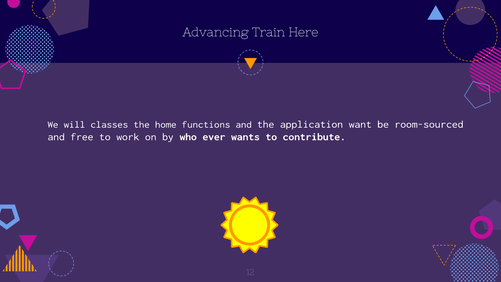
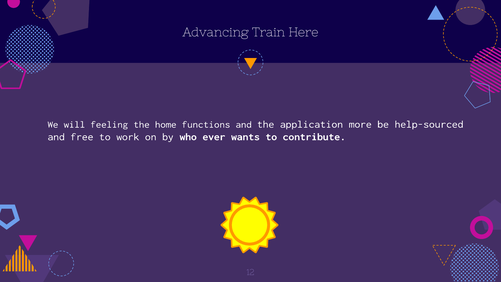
classes: classes -> feeling (109, 124)
want: want -> more (360, 124)
room-sourced: room-sourced -> help-sourced (429, 124)
